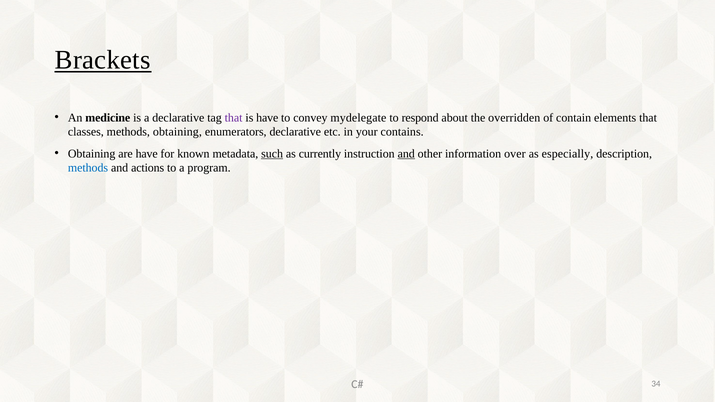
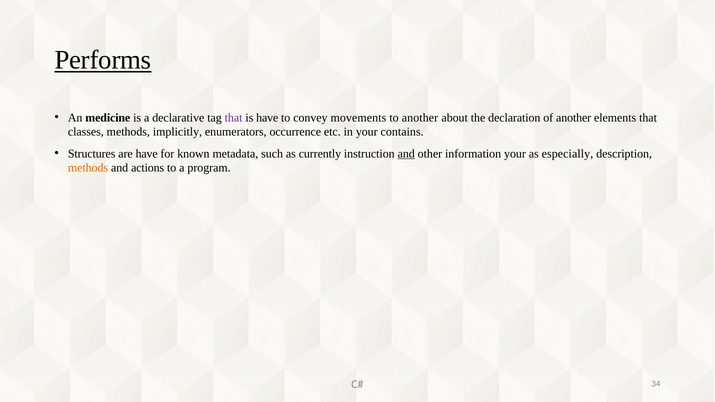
Brackets: Brackets -> Performs (103, 60)
mydelegate: mydelegate -> movements (358, 118)
to respond: respond -> another (420, 118)
overridden: overridden -> declaration (514, 118)
of contain: contain -> another (574, 118)
methods obtaining: obtaining -> implicitly (177, 132)
enumerators declarative: declarative -> occurrence (295, 132)
Obtaining: Obtaining -> Structures (92, 154)
such underline: present -> none (272, 154)
information over: over -> your (515, 154)
methods colour: blue -> orange (88, 168)
